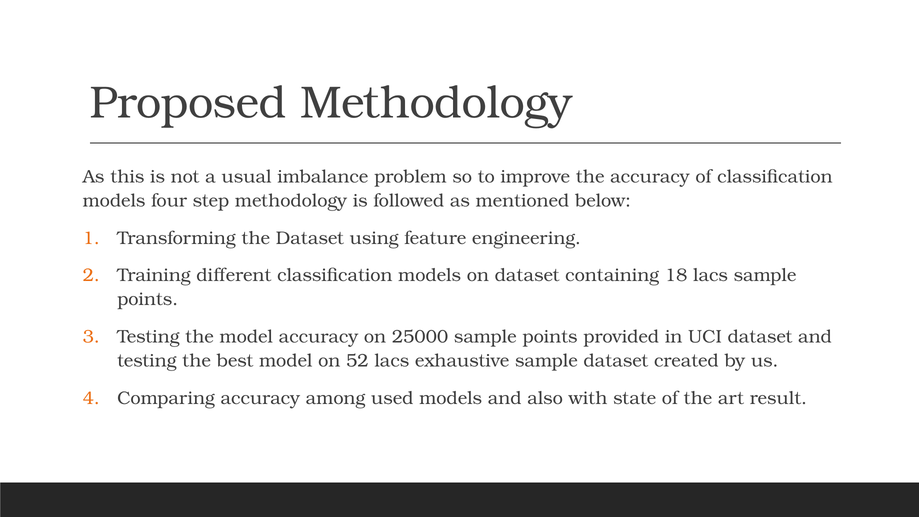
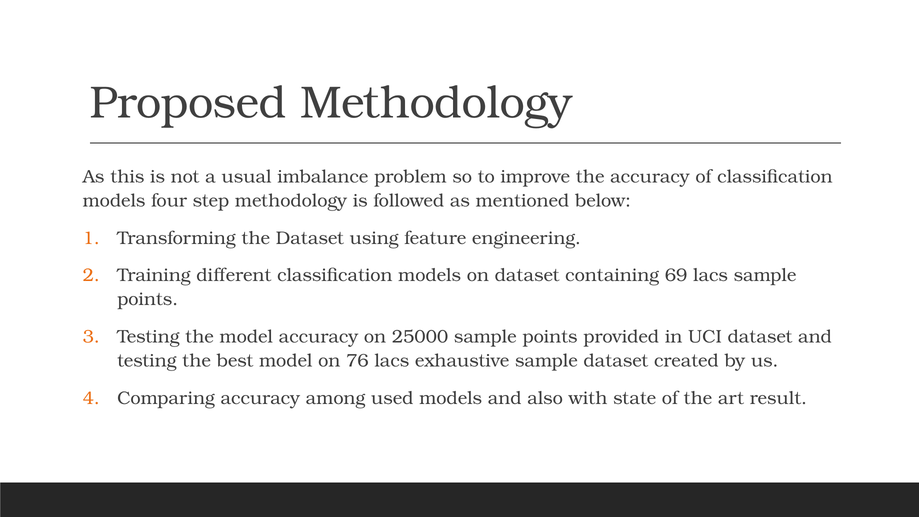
18: 18 -> 69 (676, 275)
52: 52 -> 76 (357, 361)
